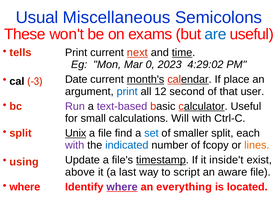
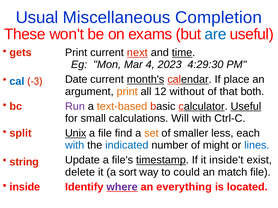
Semicolons: Semicolons -> Completion (219, 17)
tells: tells -> gets (21, 53)
0: 0 -> 4 (150, 65)
4:29:02: 4:29:02 -> 4:29:30 (206, 65)
cal colour: black -> blue (17, 82)
print colour: blue -> orange (127, 92)
second: second -> without (187, 92)
user: user -> both (252, 92)
text-based colour: purple -> orange (122, 107)
Useful underline: none -> present (246, 107)
set colour: blue -> orange (151, 134)
smaller split: split -> less (222, 134)
with colour: purple -> blue (75, 146)
fcopy: fcopy -> might (216, 146)
lines colour: orange -> blue (257, 146)
using: using -> string (24, 162)
above: above -> delete (80, 172)
last: last -> sort (128, 172)
script: script -> could (187, 172)
aware: aware -> match (233, 172)
where: where -> inside (25, 187)
